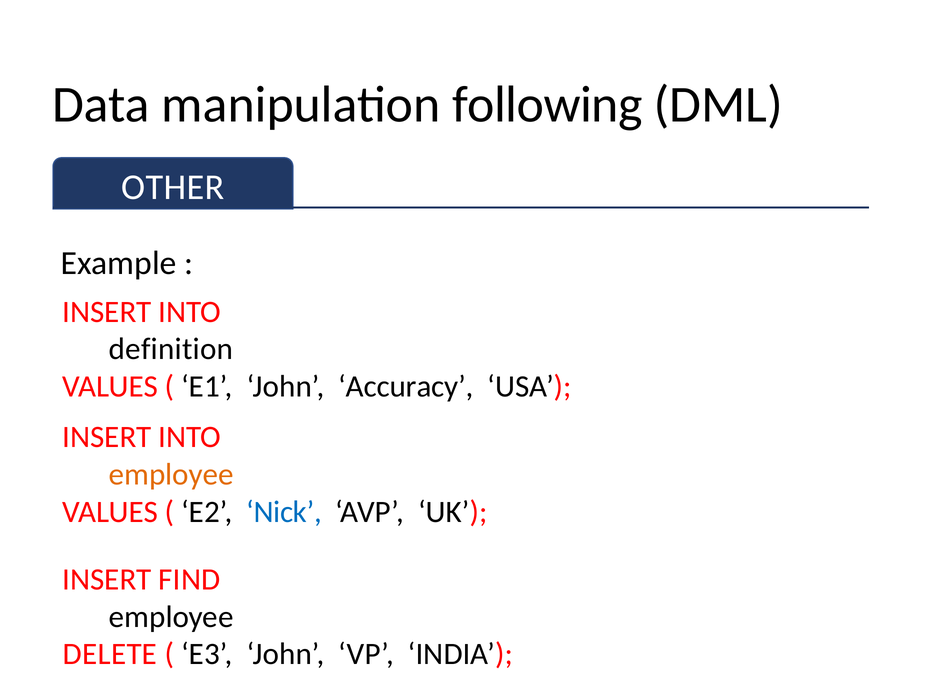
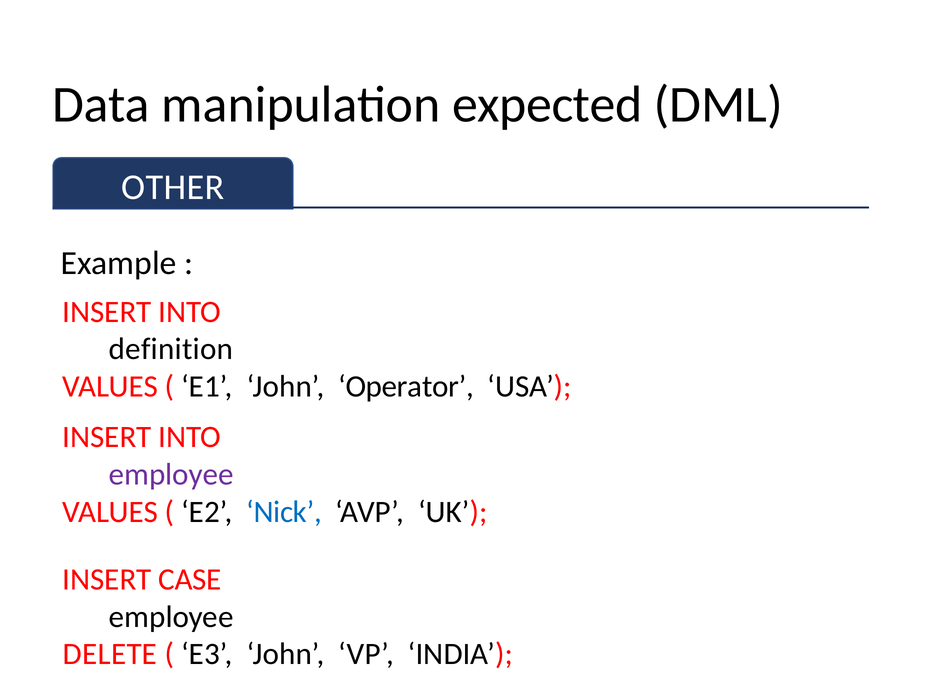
following: following -> expected (547, 105)
Accuracy: Accuracy -> Operator (406, 386)
employee colour: orange -> purple (171, 474)
FIND: FIND -> CASE (190, 579)
